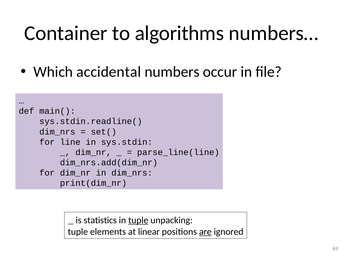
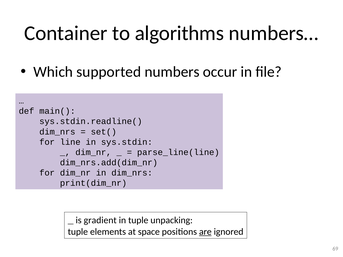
accidental: accidental -> supported (109, 72)
statistics: statistics -> gradient (100, 220)
tuple underline: present -> none (138, 220)
linear: linear -> space (149, 232)
